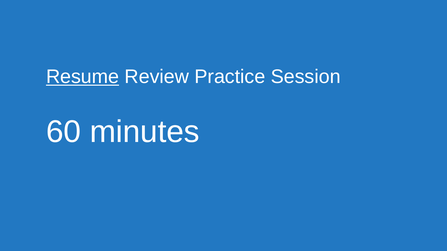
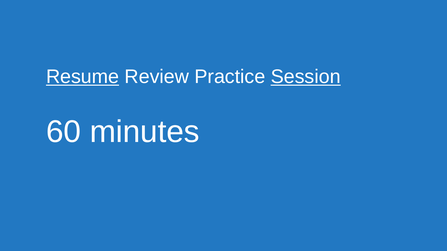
Session underline: none -> present (306, 77)
